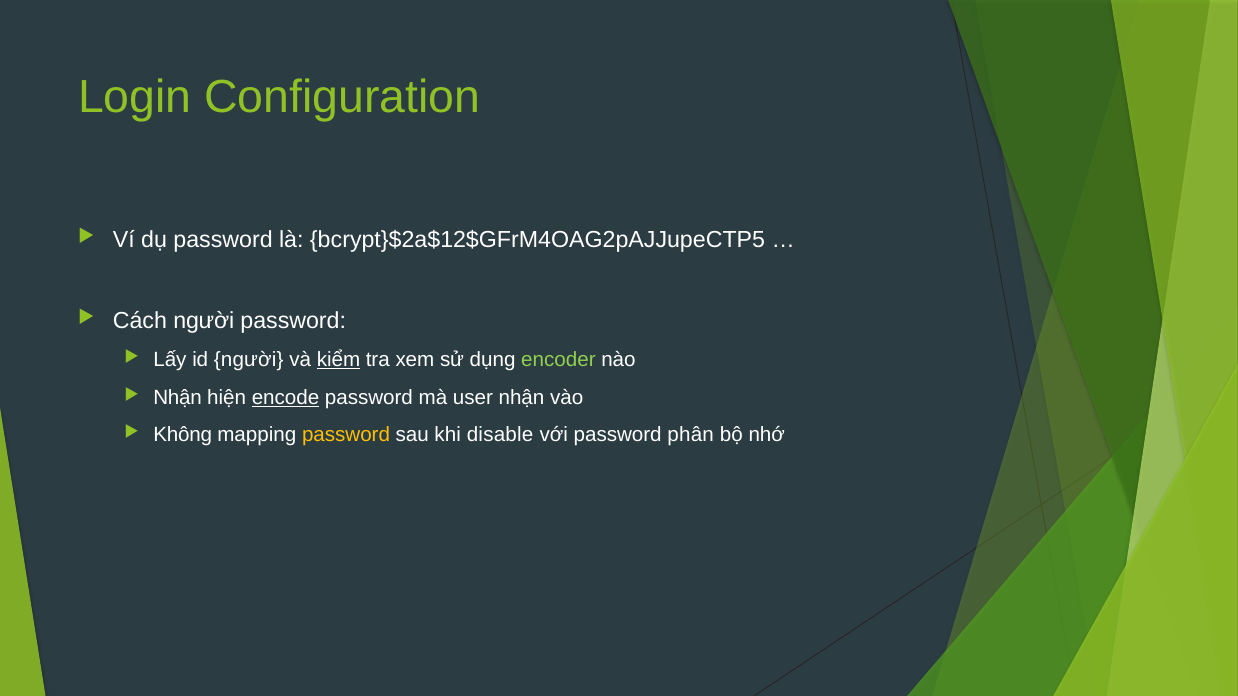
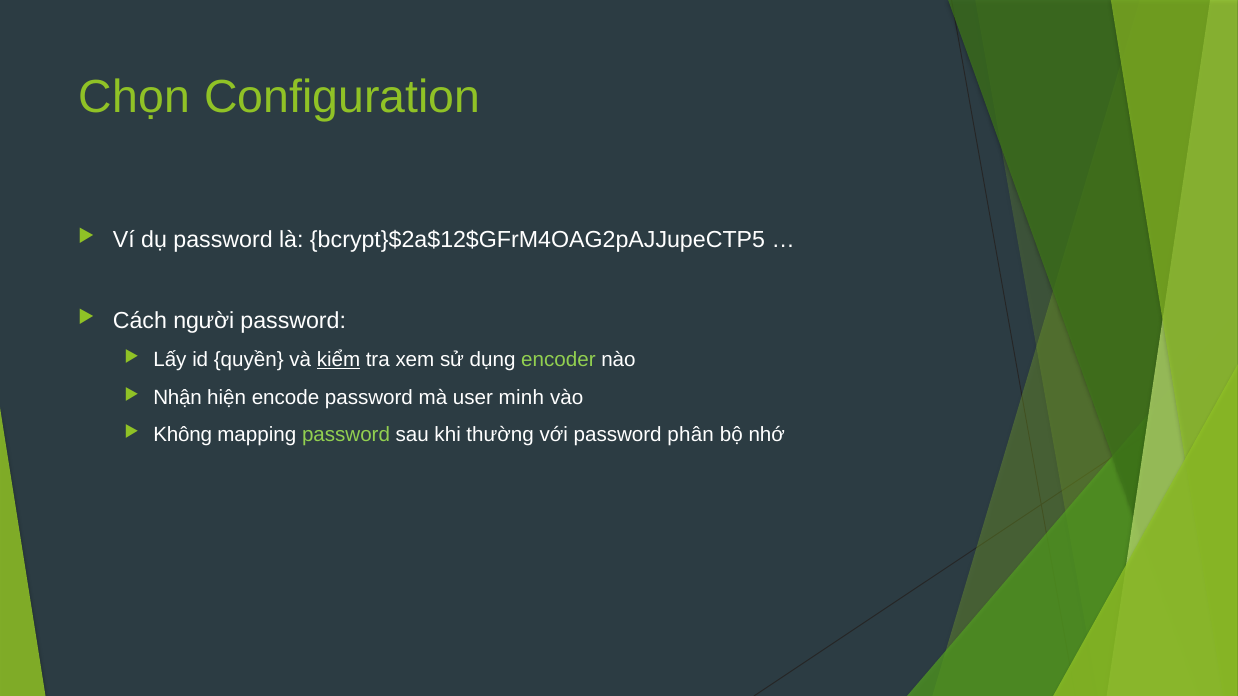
Login: Login -> Chọn (134, 98)
id người: người -> quyền (249, 360)
encode underline: present -> none (286, 398)
user nhận: nhận -> minh (521, 398)
password colour: yellow -> light green (346, 435)
disable: disable -> thường (500, 435)
